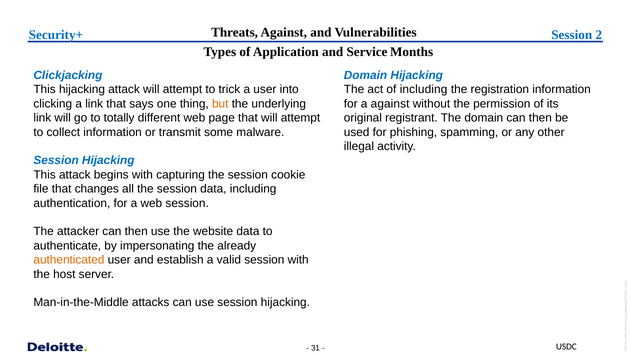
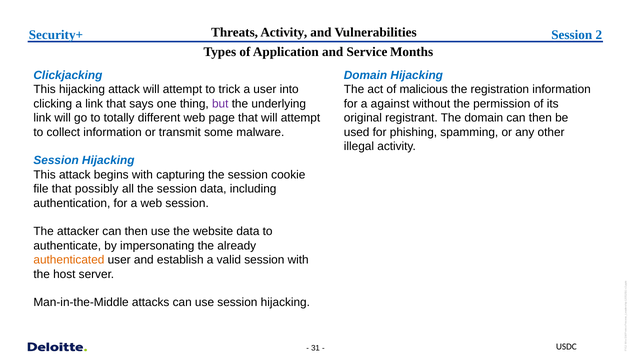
Threats Against: Against -> Activity (284, 33)
of including: including -> malicious (424, 90)
but colour: orange -> purple (220, 104)
changes: changes -> possibly (97, 189)
